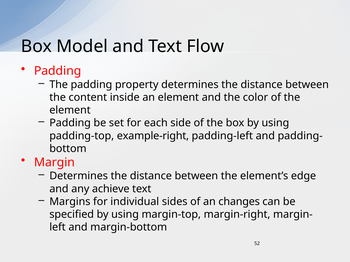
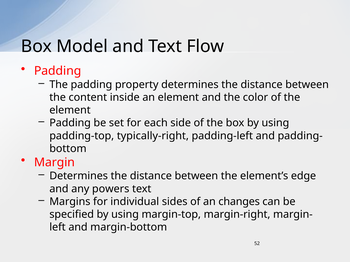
example-right: example-right -> typically-right (153, 136)
achieve: achieve -> powers (111, 189)
